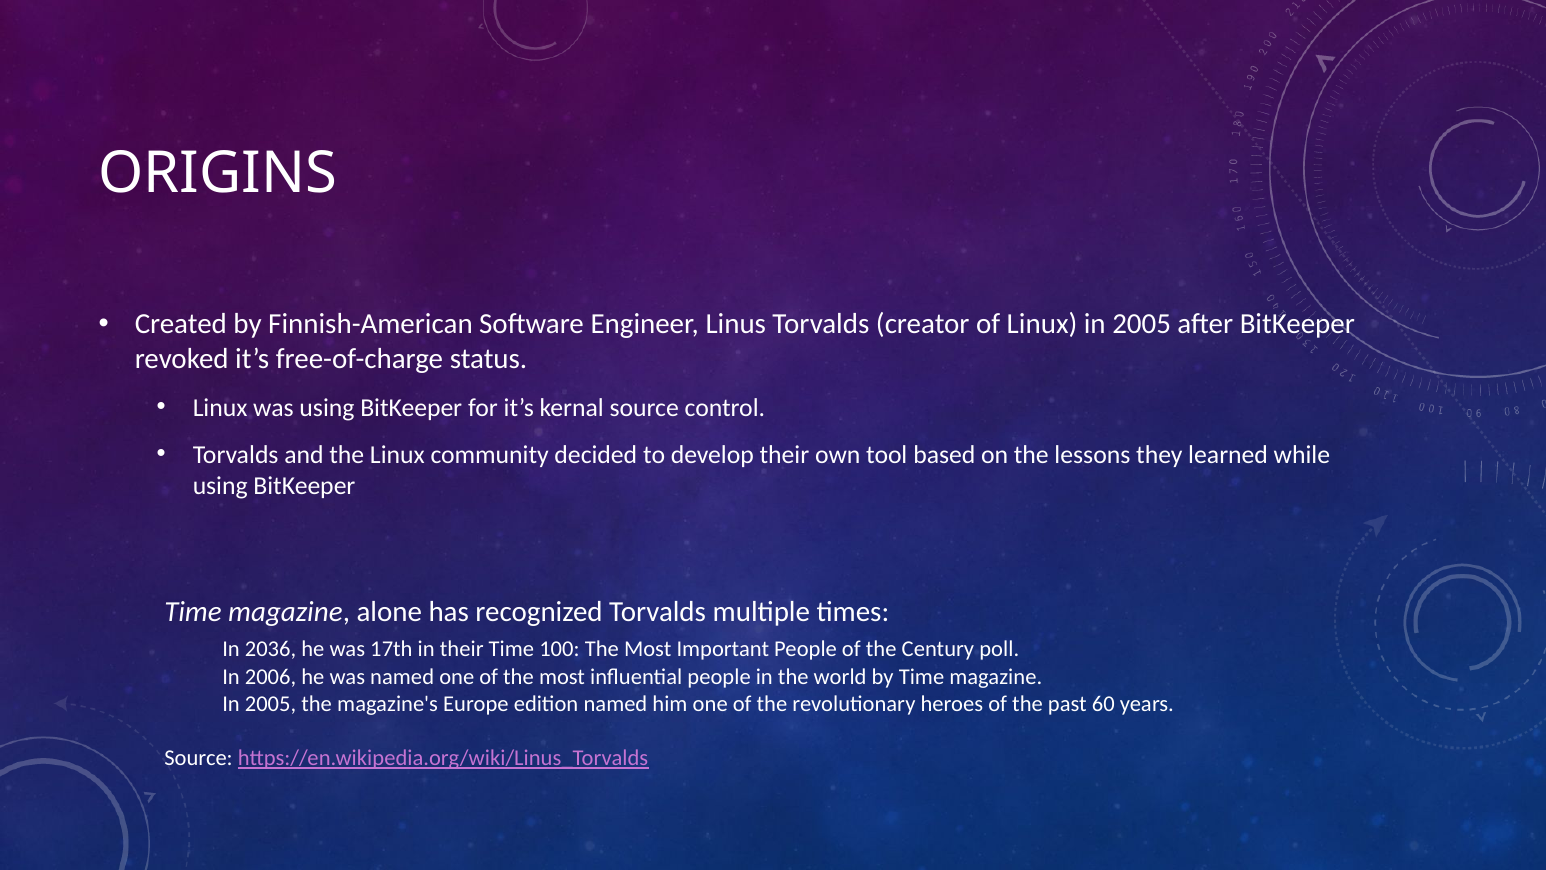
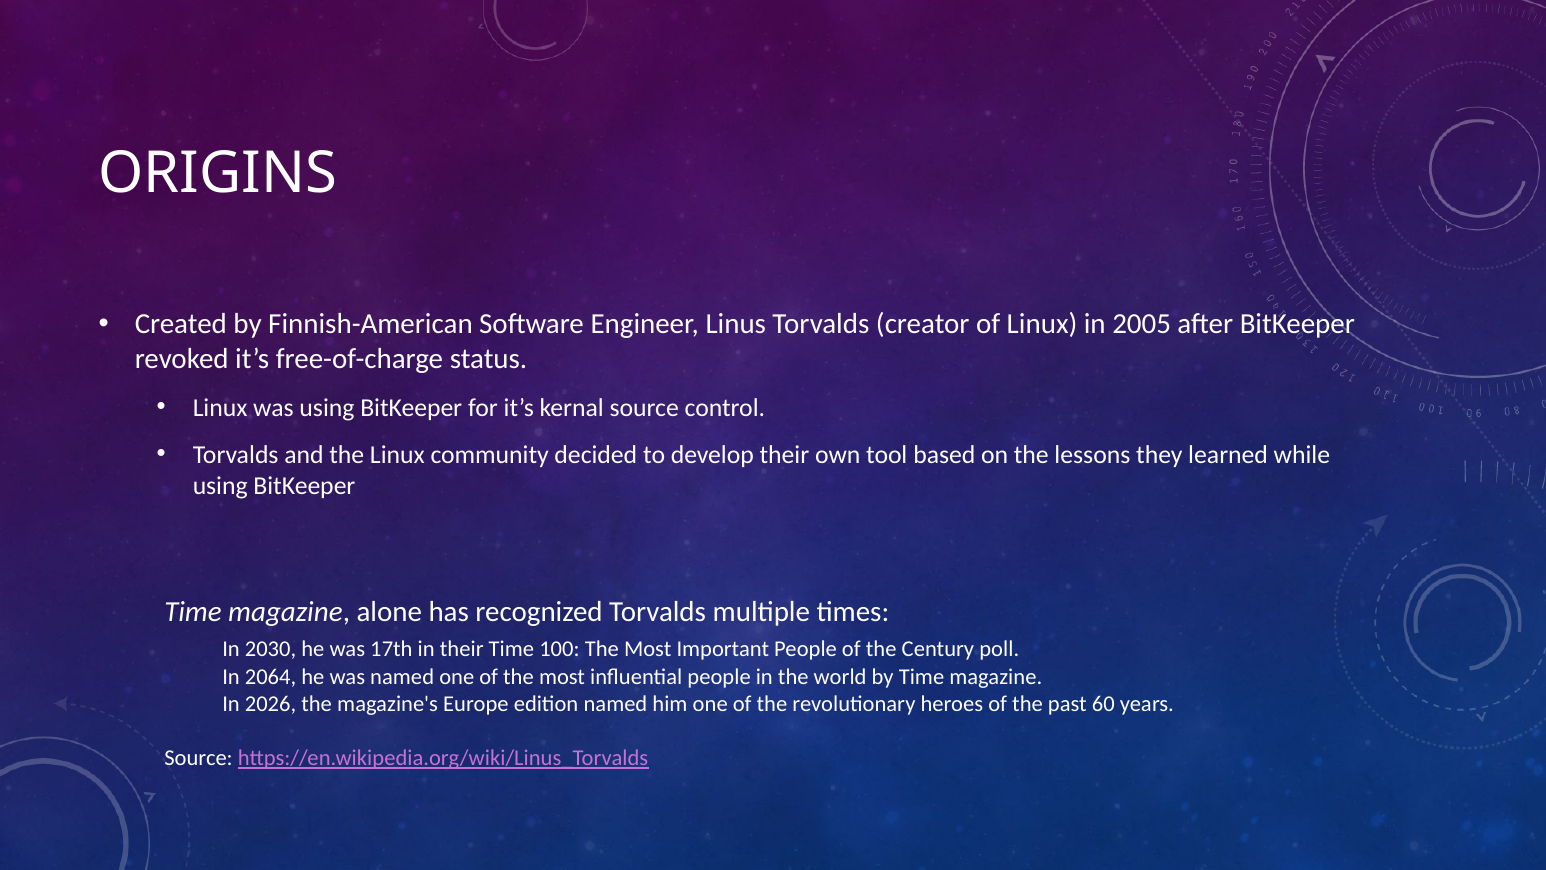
2036: 2036 -> 2030 (271, 648)
2006: 2006 -> 2064 (271, 677)
2005: 2005 -> 2026 (271, 704)
